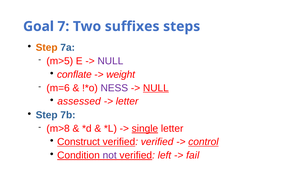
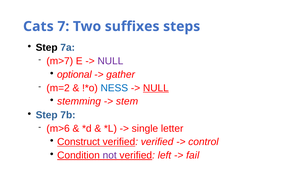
Goal: Goal -> Cats (38, 26)
Step colour: orange -> black (47, 48)
m>5: m>5 -> m>7 (60, 61)
conflate: conflate -> optional (74, 75)
weight: weight -> gather (121, 75)
m=6: m=6 -> m=2 (58, 88)
NESS colour: purple -> blue (114, 88)
assessed: assessed -> stemming (79, 102)
letter: letter -> stem (127, 102)
m>8: m>8 -> m>6 (58, 129)
single underline: present -> none (145, 129)
control underline: present -> none (203, 142)
